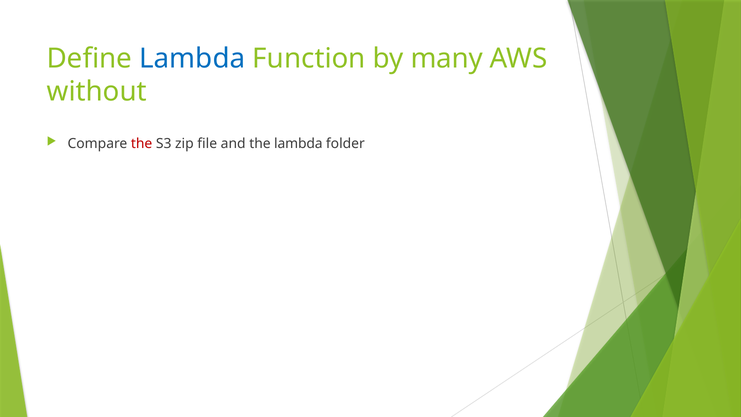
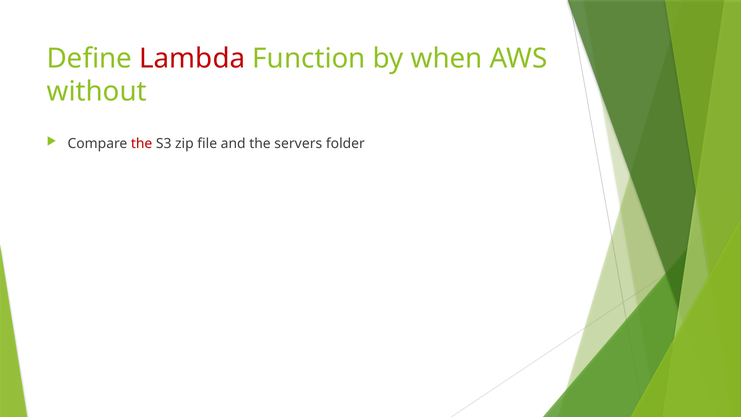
Lambda colour: blue -> red (192, 58)
many: many -> when (447, 58)
the lambda: lambda -> servers (298, 143)
